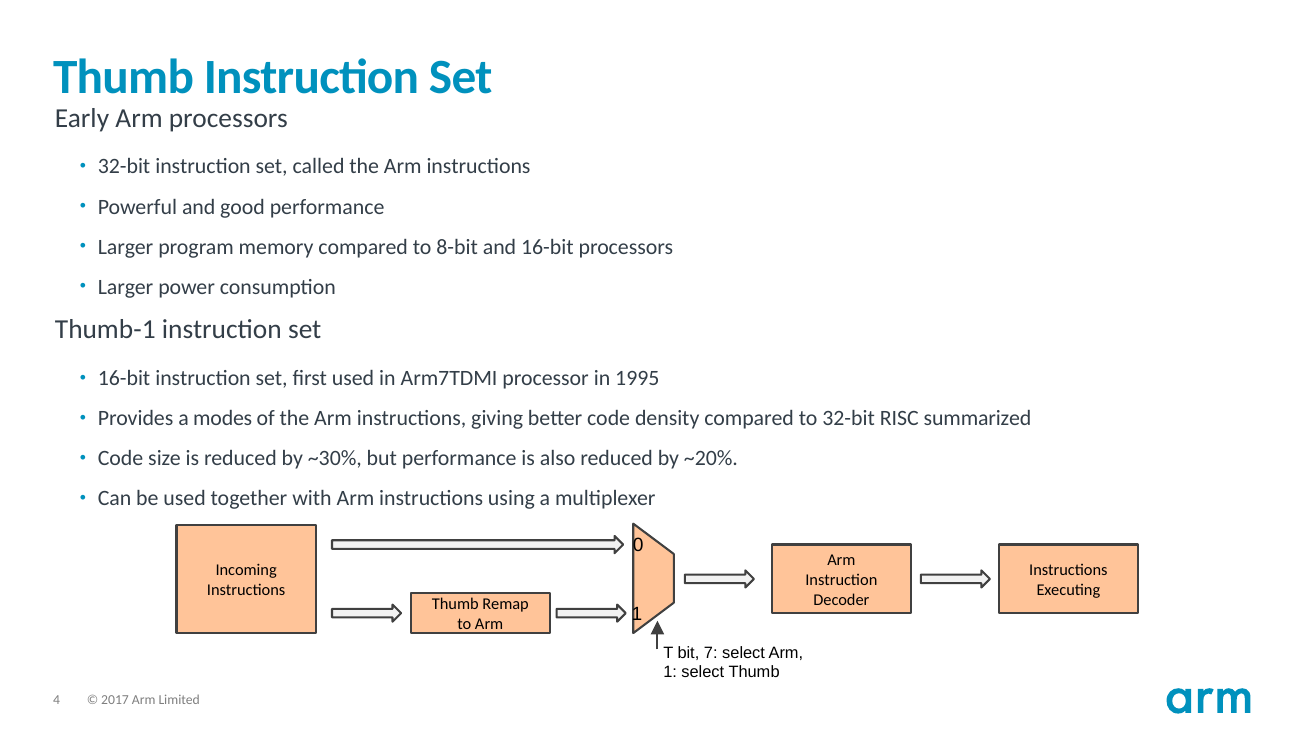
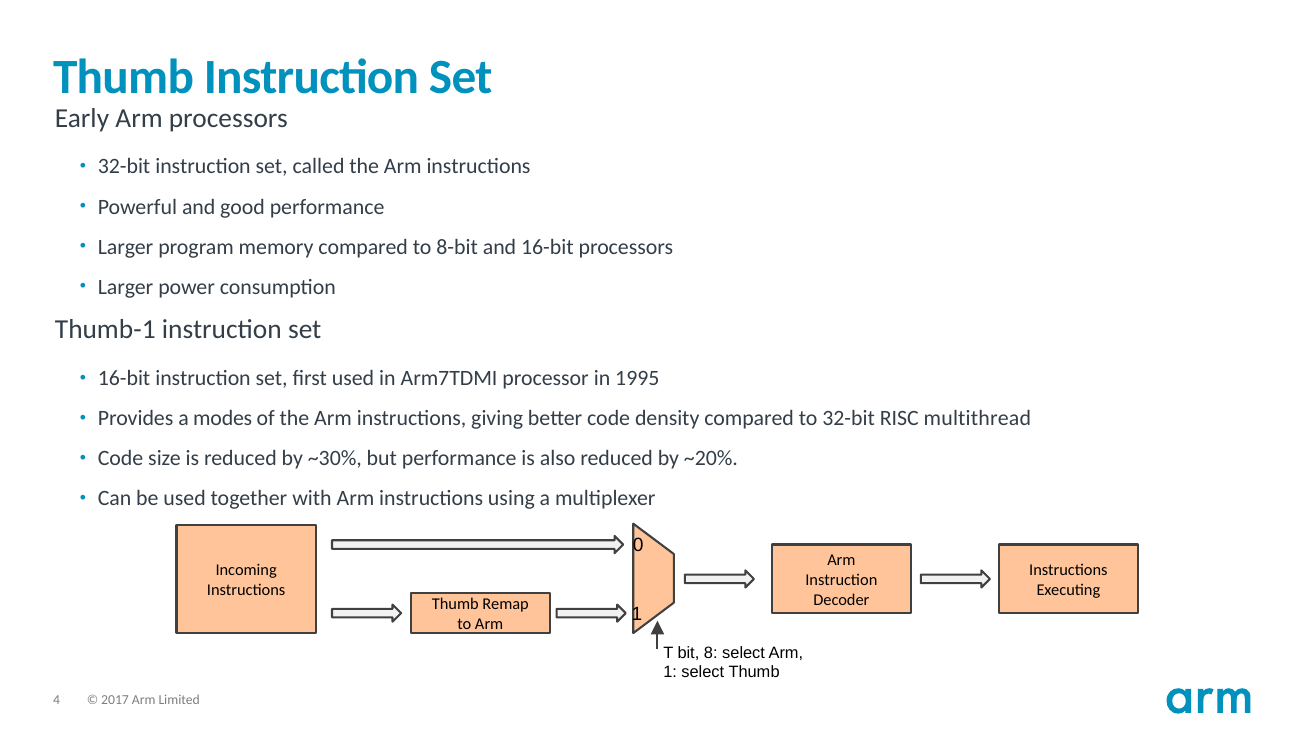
summarized: summarized -> multithread (977, 418)
7: 7 -> 8 (711, 653)
